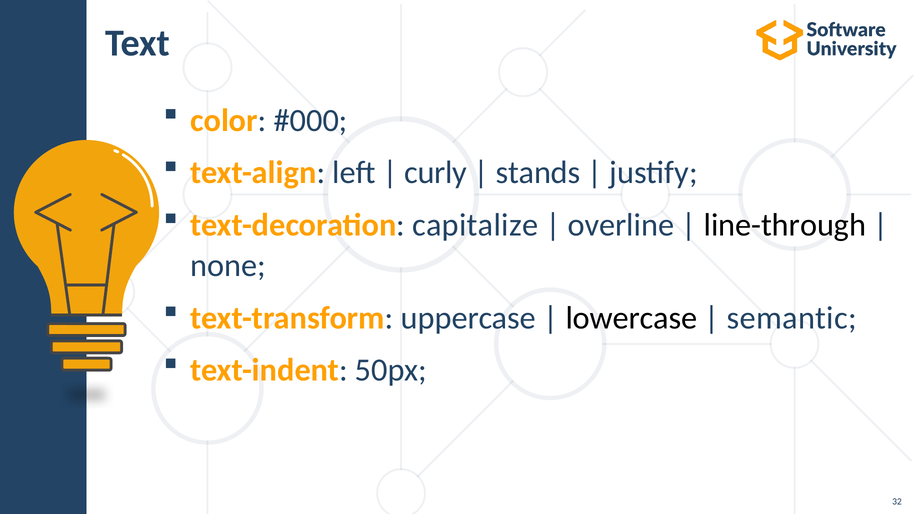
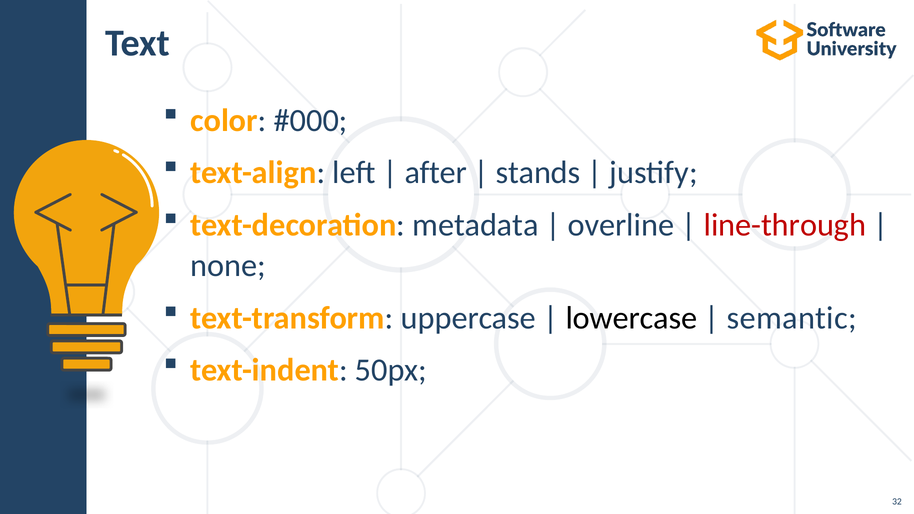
curly: curly -> after (436, 173)
capitalize: capitalize -> metadata (475, 225)
line-through colour: black -> red (785, 225)
